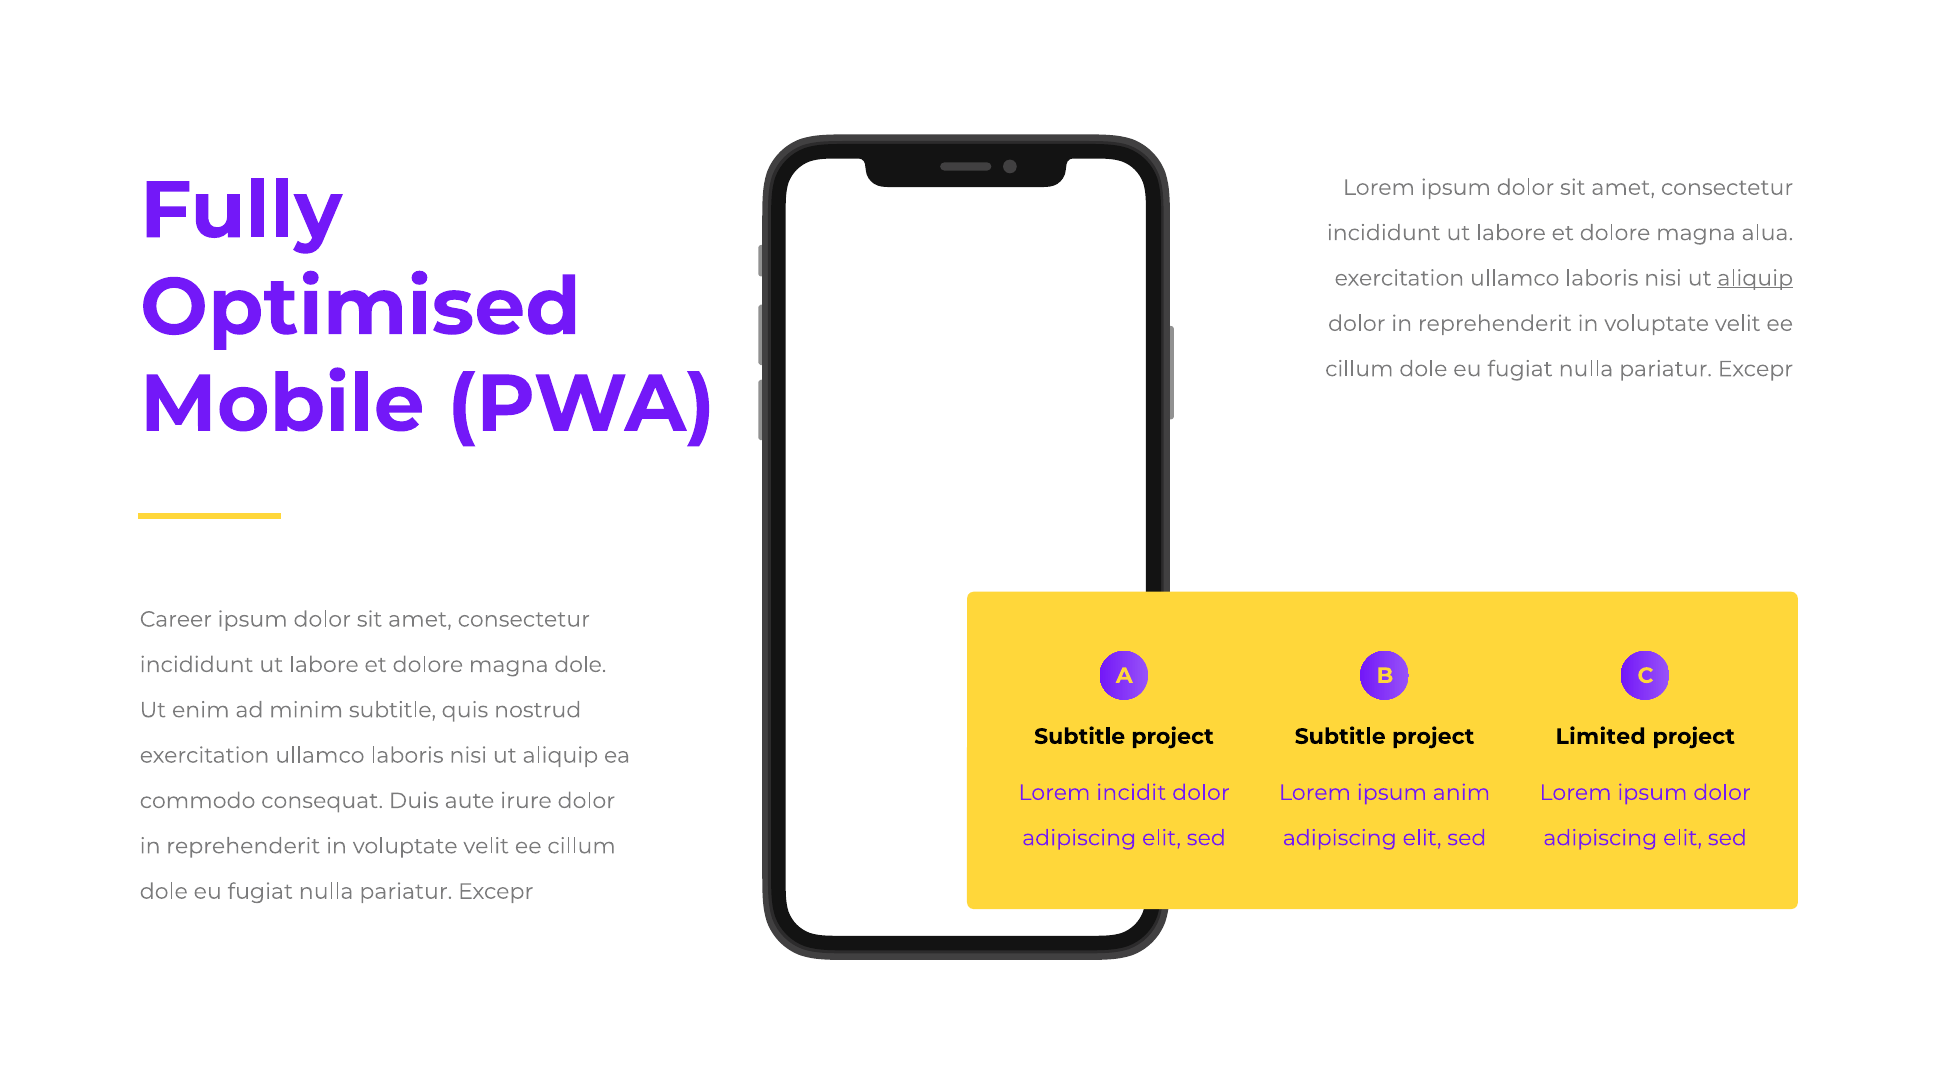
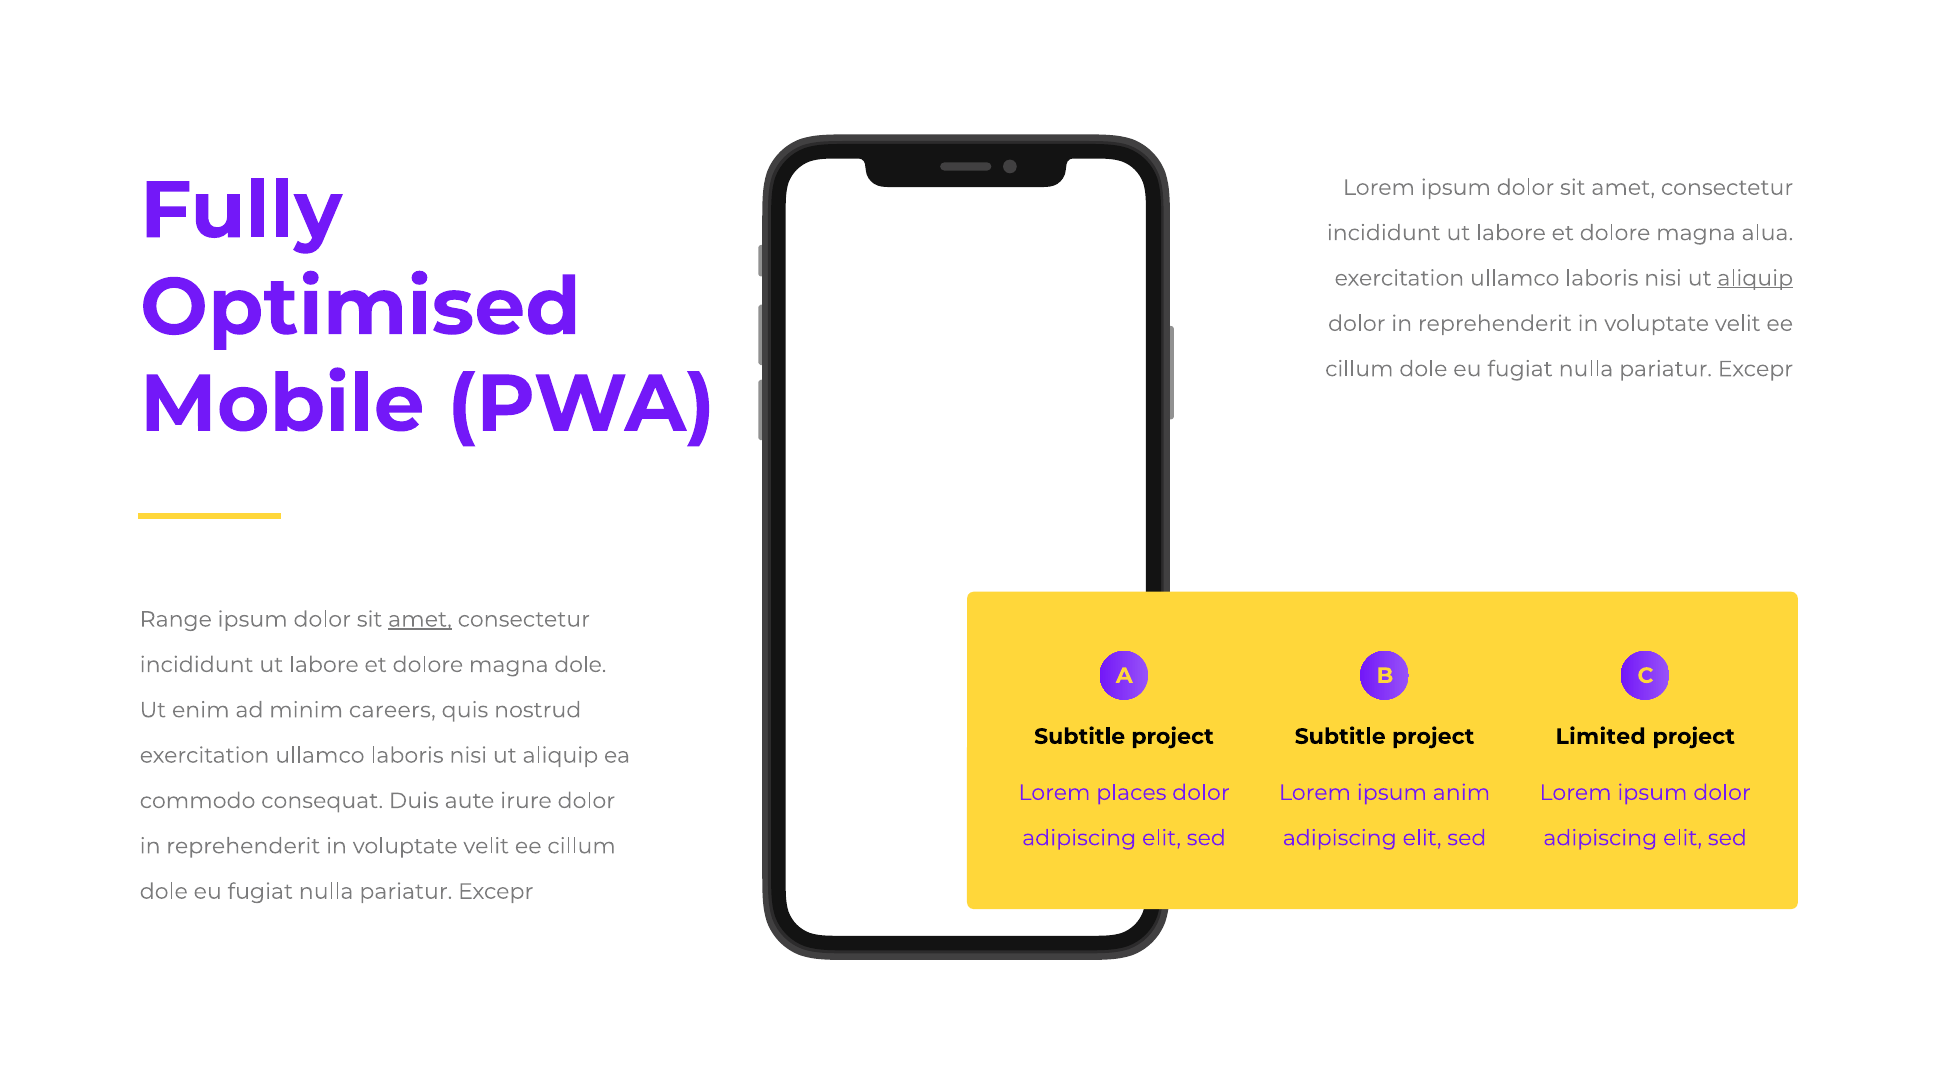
Career: Career -> Range (176, 619)
amet underline: none -> present (420, 619)
minim subtitle: subtitle -> careers (392, 710)
incidit: incidit -> places (1131, 793)
